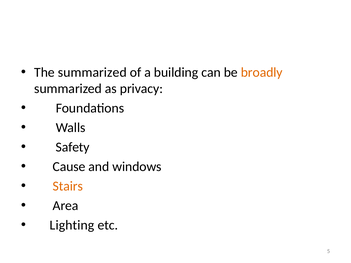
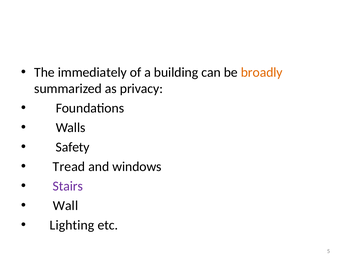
The summarized: summarized -> immediately (92, 72)
Cause: Cause -> Tread (69, 167)
Stairs colour: orange -> purple (68, 186)
Area: Area -> Wall (65, 206)
